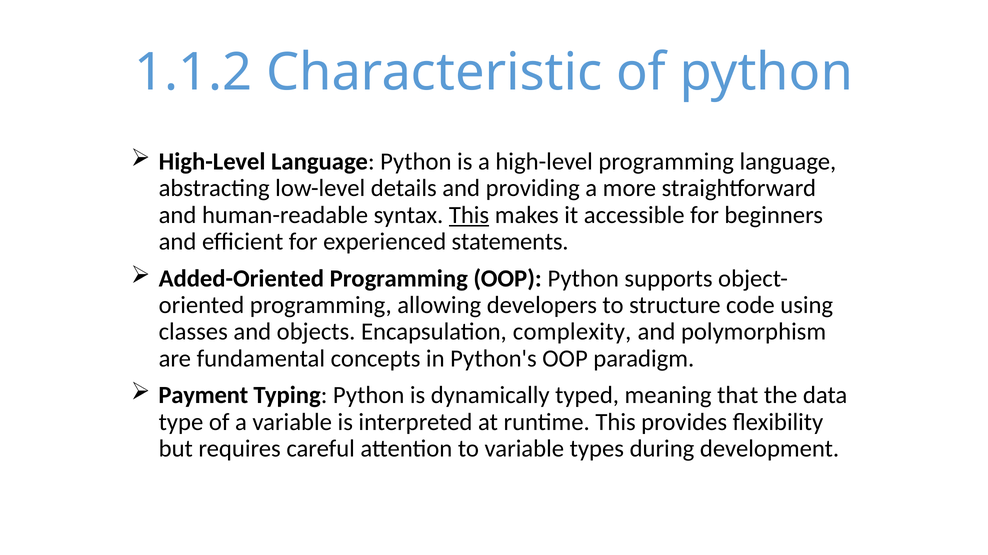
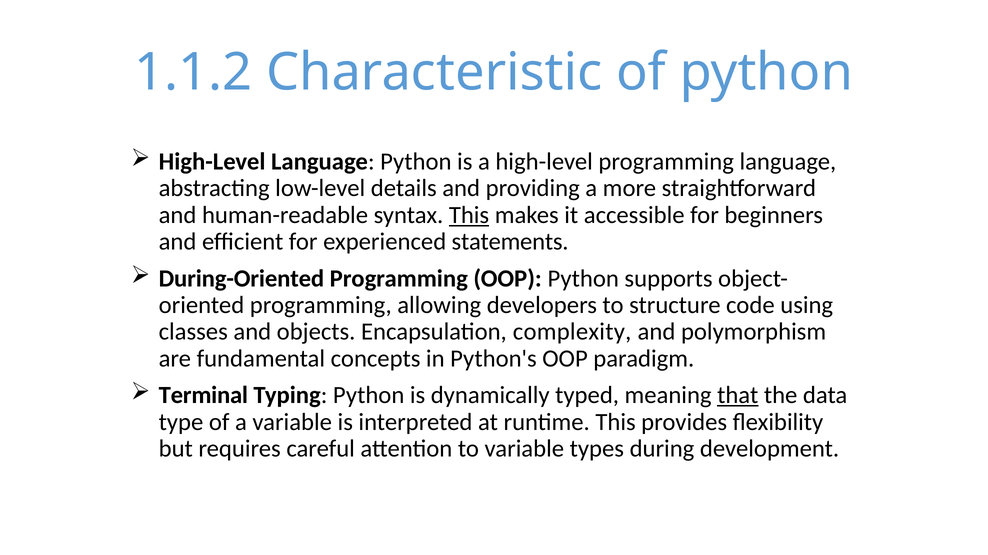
Added-Oriented: Added-Oriented -> During-Oriented (241, 279)
Payment: Payment -> Terminal (203, 396)
that underline: none -> present (738, 396)
